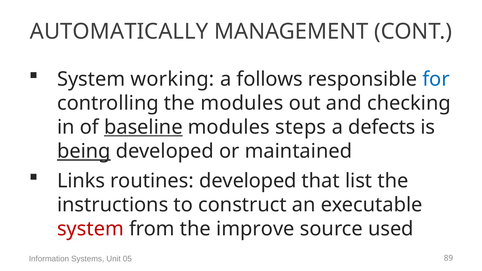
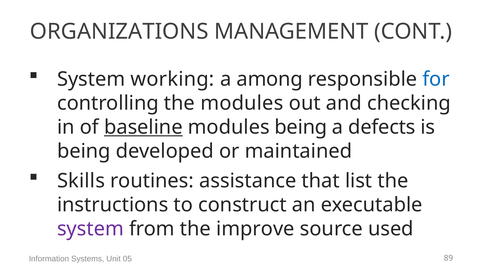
AUTOMATICALLY: AUTOMATICALLY -> ORGANIZATIONS (119, 32)
follows: follows -> among (270, 79)
modules steps: steps -> being (301, 127)
being underline: present -> none (84, 151)
Links: Links -> Skills (81, 181)
routines developed: developed -> assistance (248, 181)
system colour: red -> purple (90, 229)
